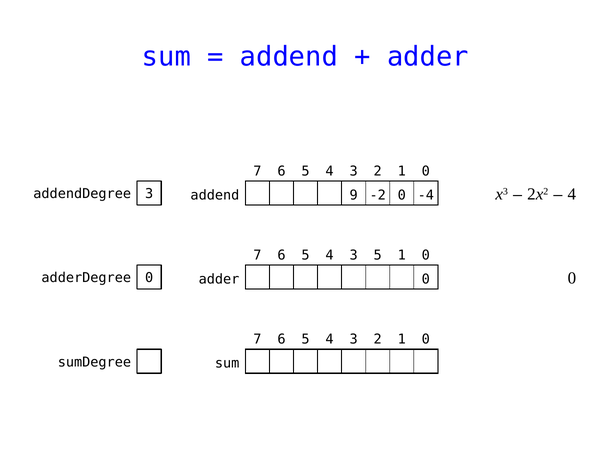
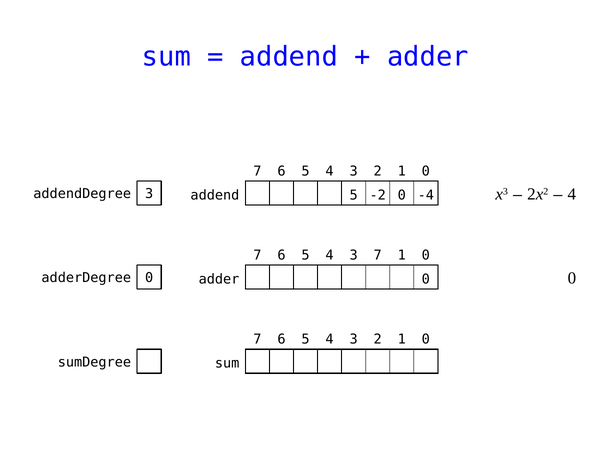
addend 9: 9 -> 5 (354, 195)
3 5: 5 -> 7 (378, 255)
